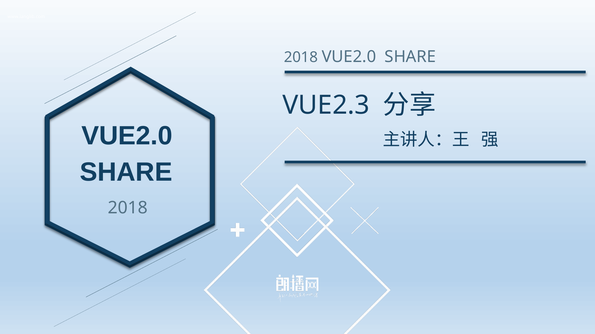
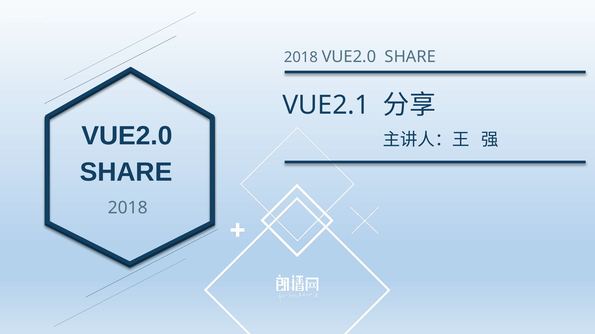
VUE2.3: VUE2.3 -> VUE2.1 (326, 105)
